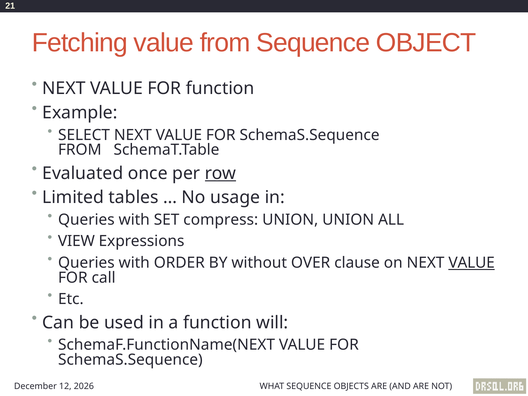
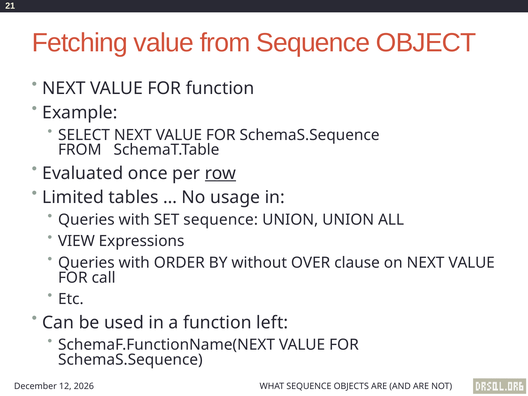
SET compress: compress -> sequence (221, 220)
VALUE underline: present -> none (472, 263)
will: will -> left (272, 323)
